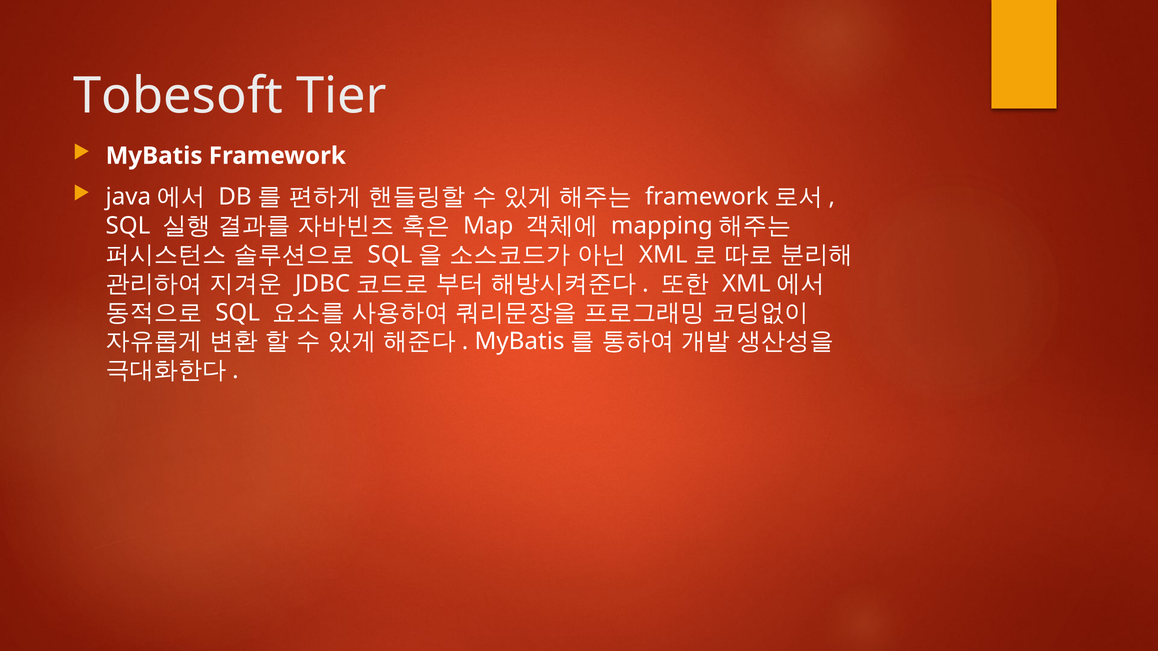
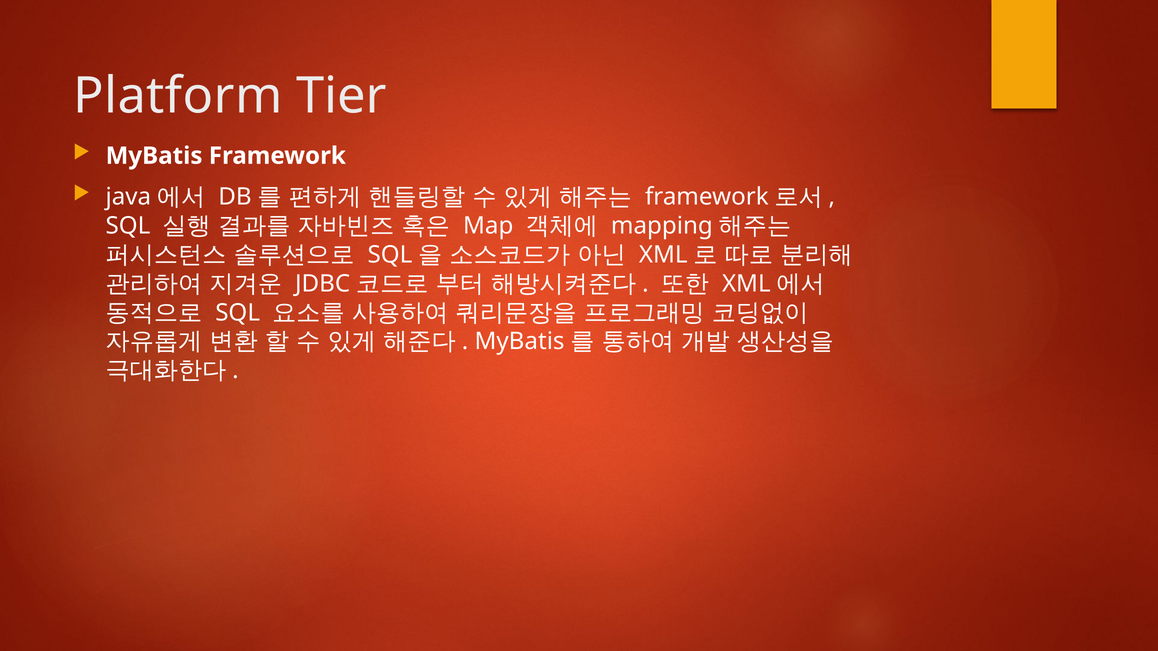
Tobesoft: Tobesoft -> Platform (178, 96)
